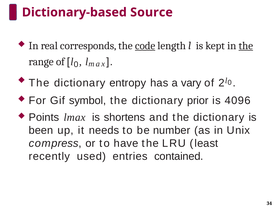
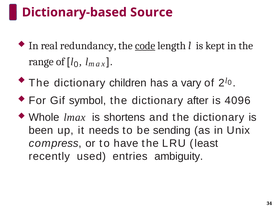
corresponds: corresponds -> redundancy (88, 46)
the underline: present -> none (246, 46)
entropy: entropy -> children (128, 83)
prior: prior -> after (198, 101)
Points: Points -> Whole (44, 118)
number: number -> sending (172, 131)
contained: contained -> ambiguity (179, 157)
